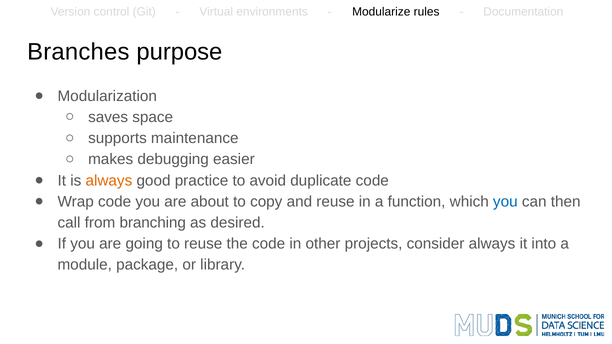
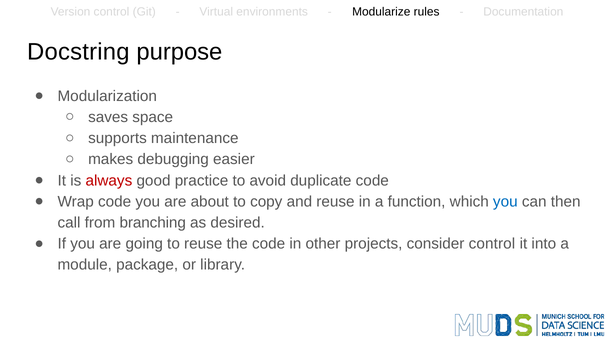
Branches: Branches -> Docstring (78, 52)
always colour: orange -> red (109, 181)
consider always: always -> control (492, 244)
